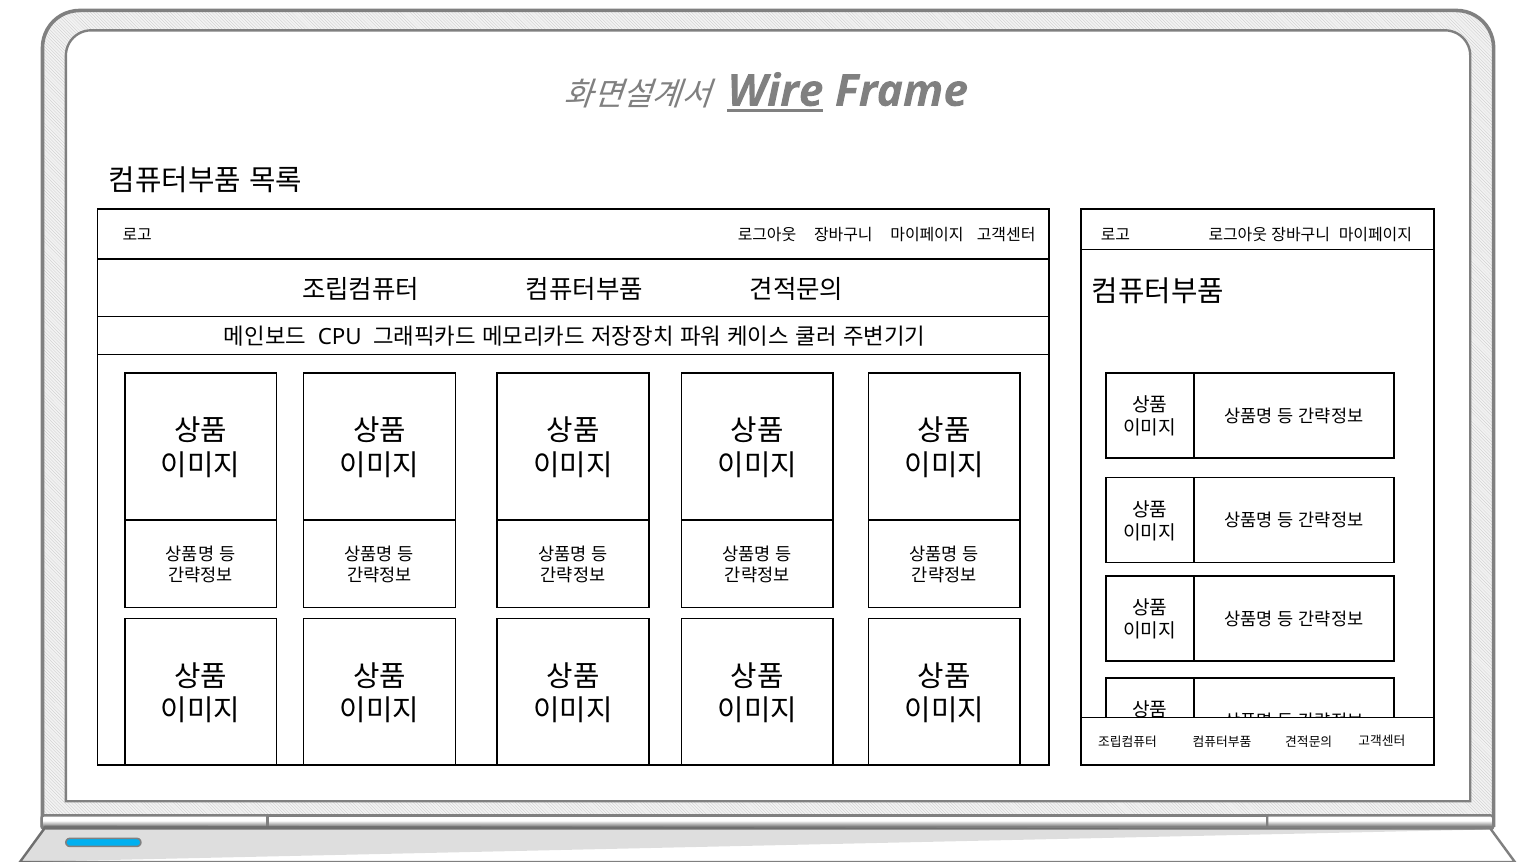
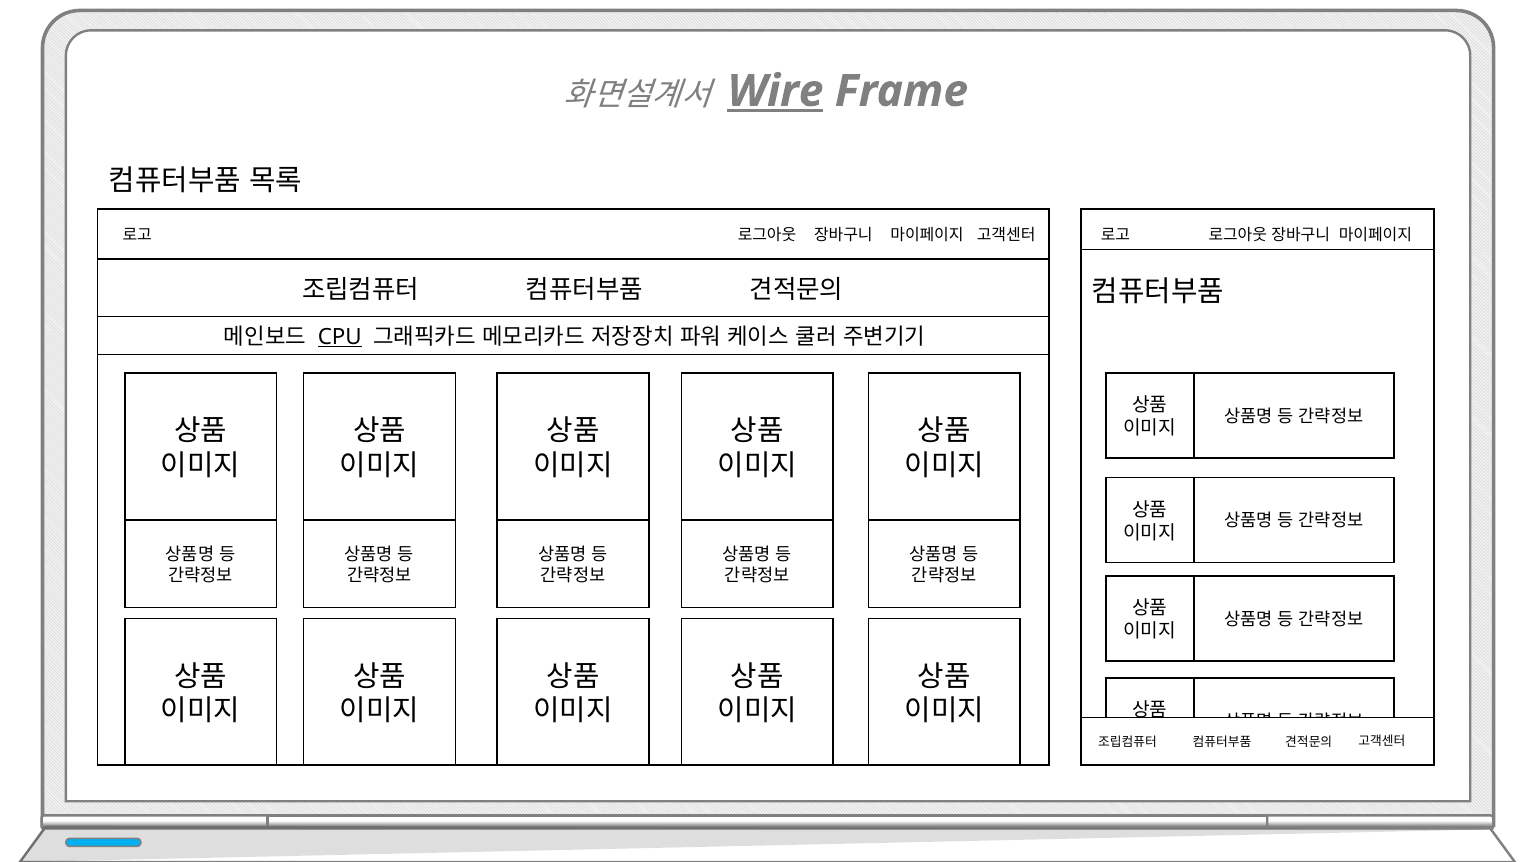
CPU underline: none -> present (340, 337)
